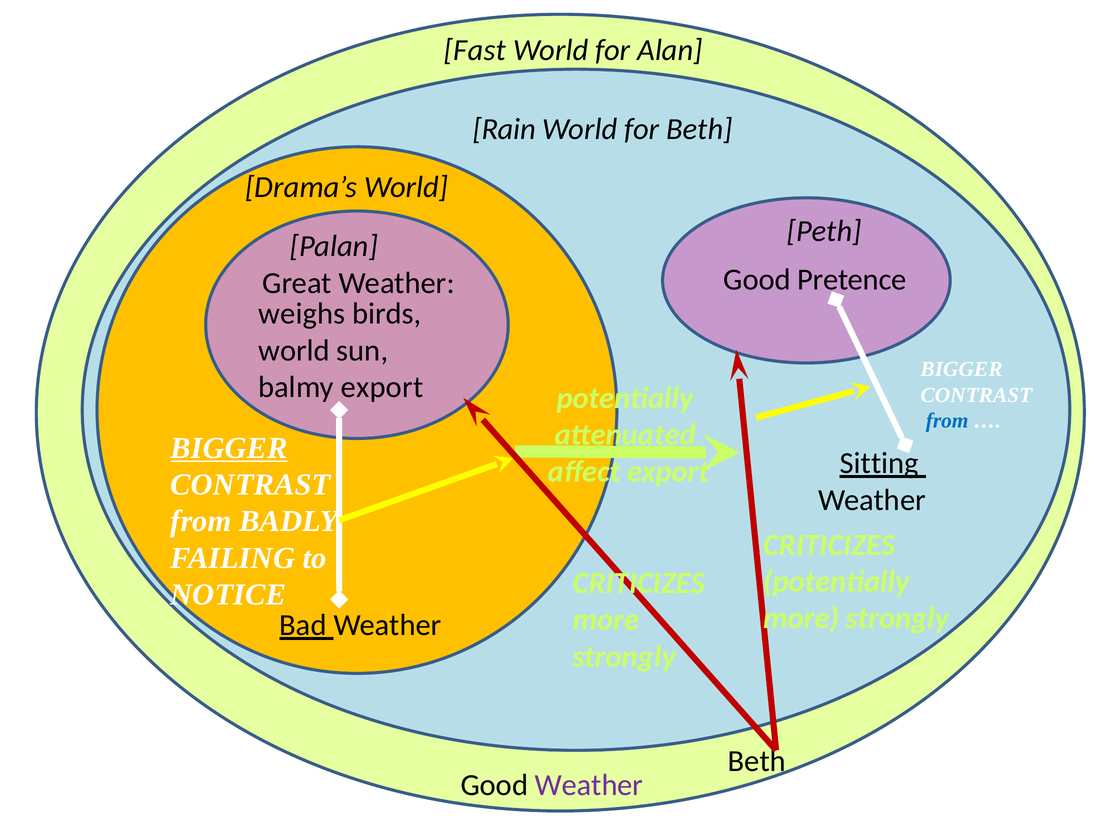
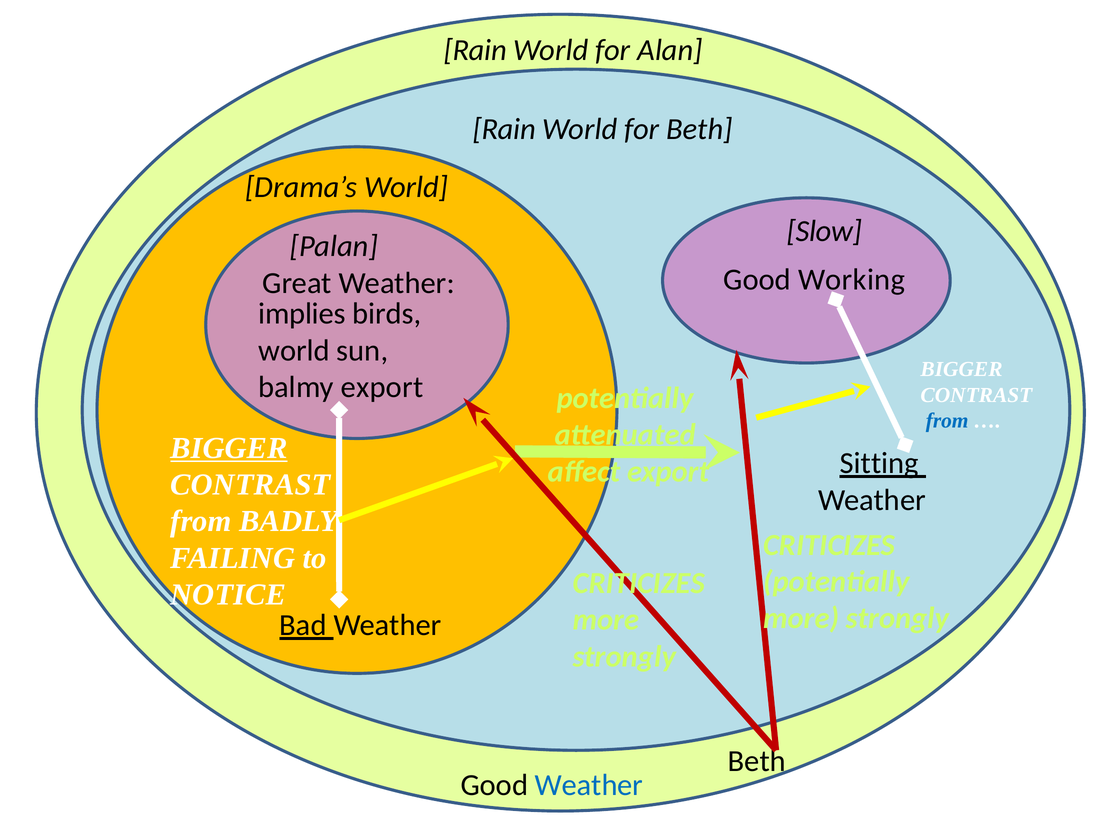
Fast: Fast -> Rain (475, 50)
Peth: Peth -> Slow (824, 231)
Pretence: Pretence -> Working (852, 280)
weighs: weighs -> implies (302, 314)
Weather colour: purple -> blue (589, 785)
